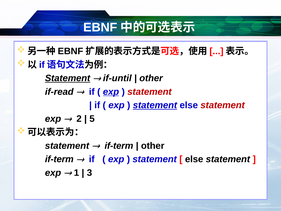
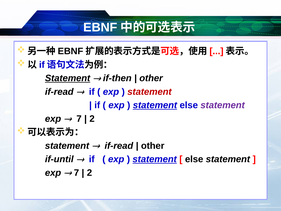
if-until: if-until -> if-then (117, 78)
exp underline: present -> none (111, 92)
statement colour: red -> purple (223, 105)
2: 2 -> 7 (79, 119)
5: 5 -> 2 (92, 119)
if-term: if-term -> if-read (119, 146)
if-term: if-term -> if-until (59, 159)
statement underline: none -> present (155, 159)
1: 1 -> 7 (76, 173)
3: 3 -> 2 (89, 173)
